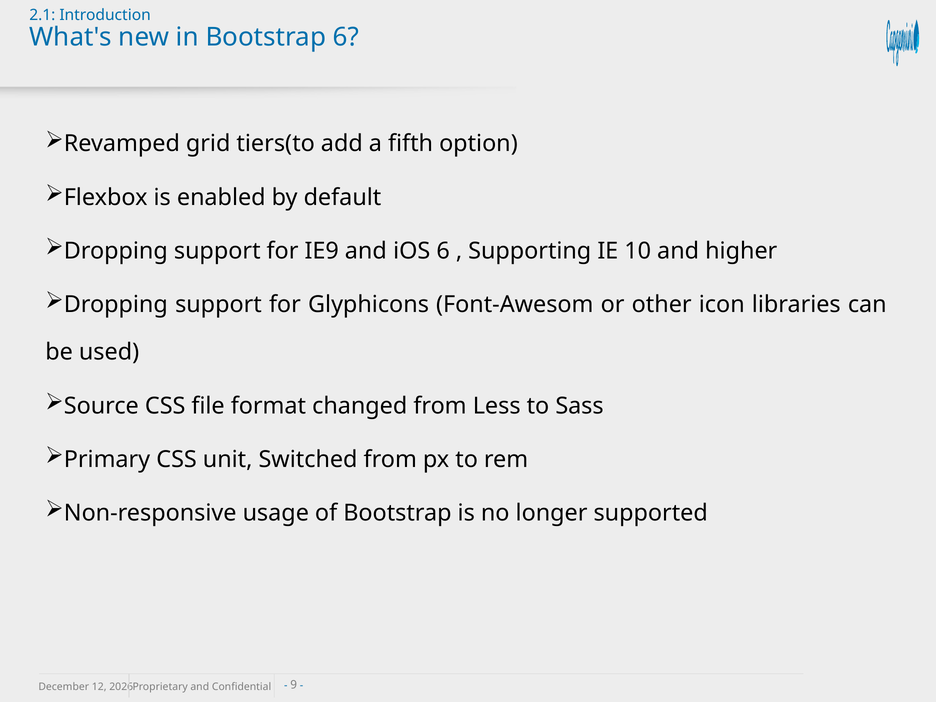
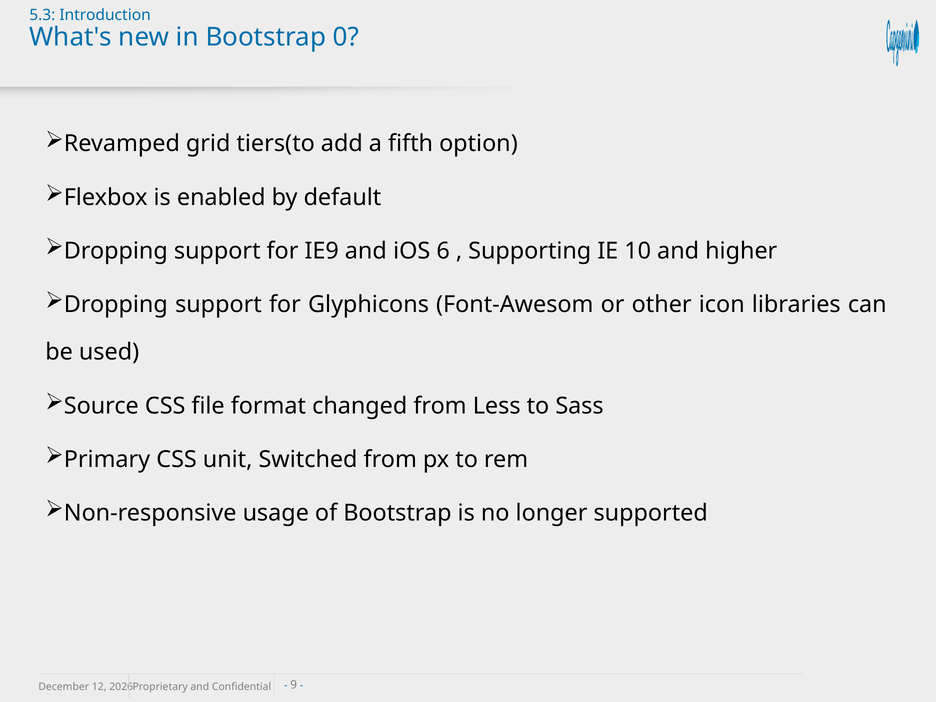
2.1: 2.1 -> 5.3 (42, 15)
Bootstrap 6: 6 -> 0 (346, 37)
